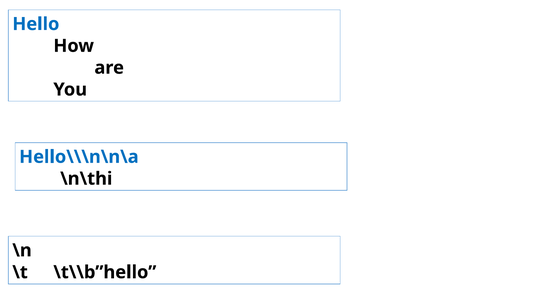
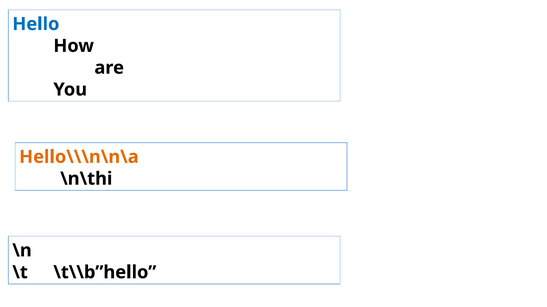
Hello\\\n\n\a colour: blue -> orange (79, 157)
